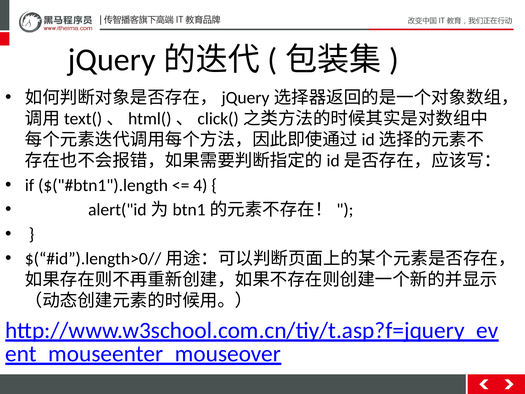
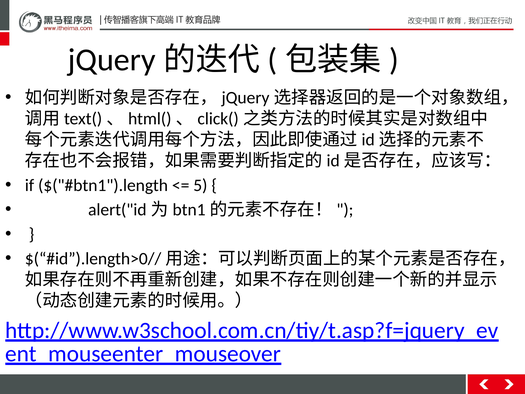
4: 4 -> 5 (200, 185)
